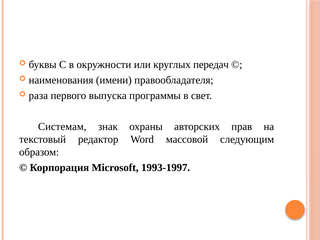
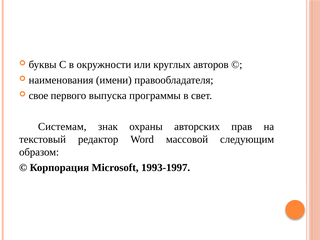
передач: передач -> авторов (211, 65)
раза: раза -> свое (38, 96)
